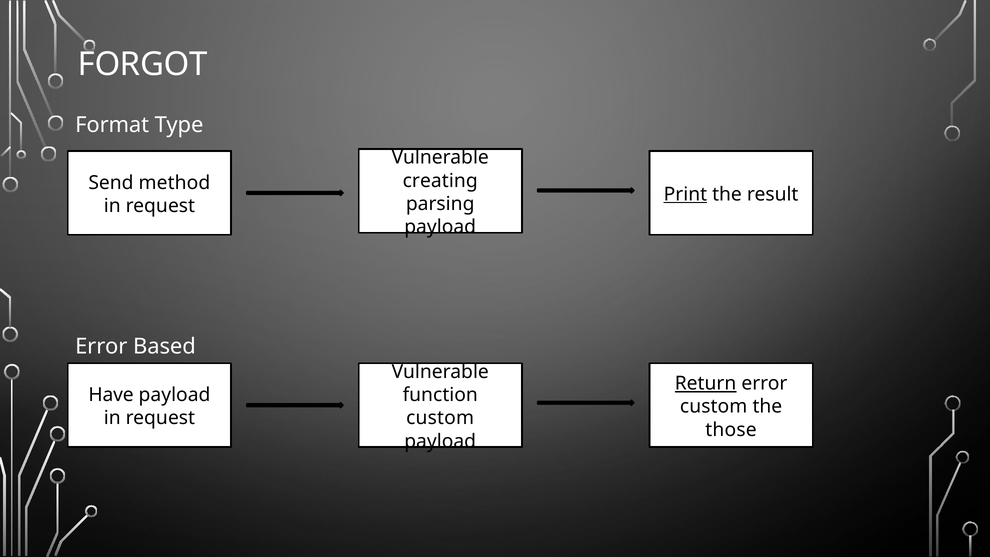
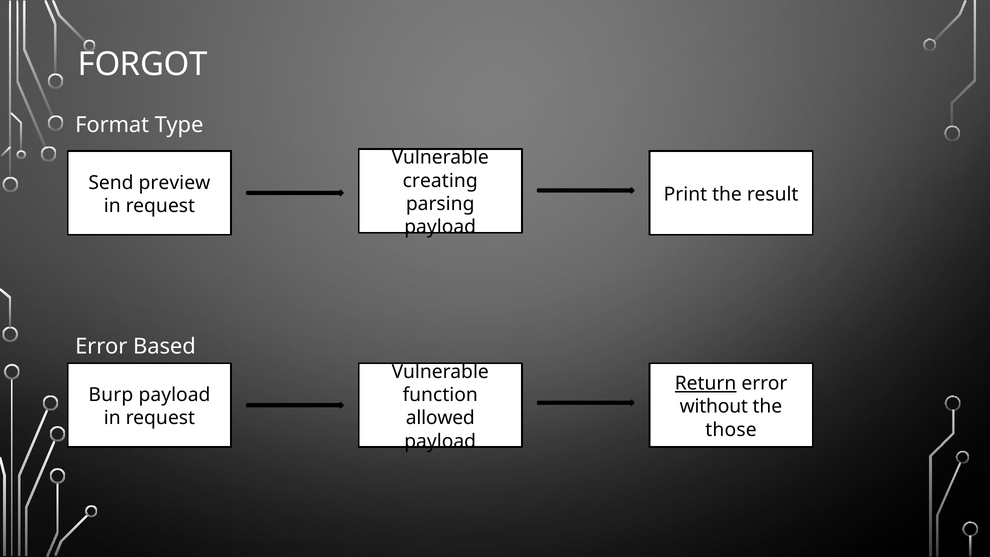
method: method -> preview (174, 183)
Print underline: present -> none (685, 194)
Have: Have -> Burp (111, 395)
custom: custom -> without (714, 406)
custom: custom -> allowed (440, 418)
